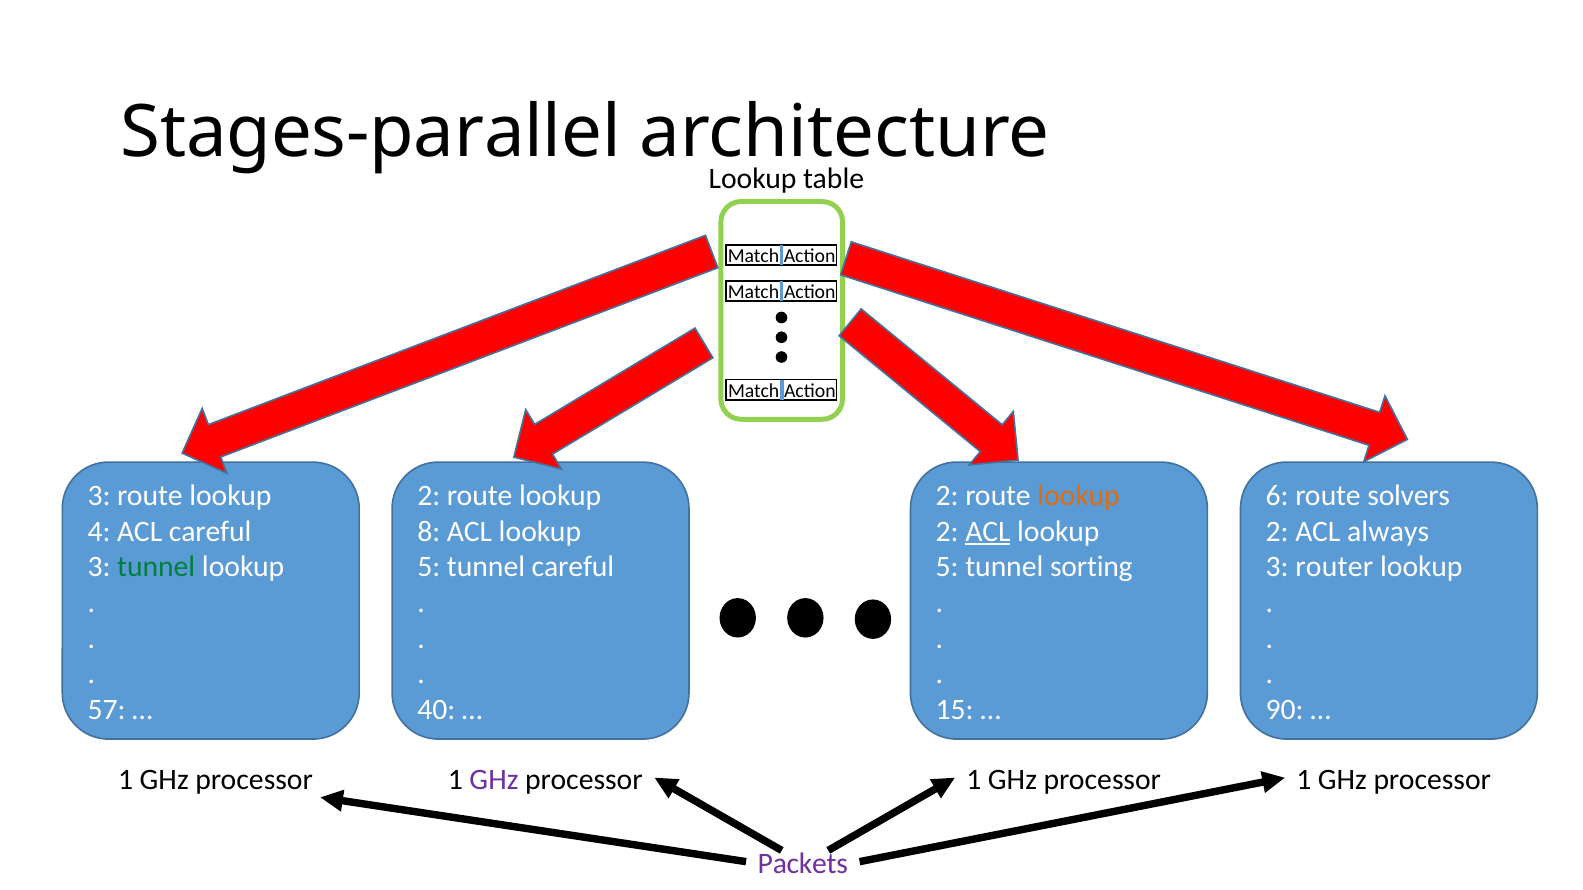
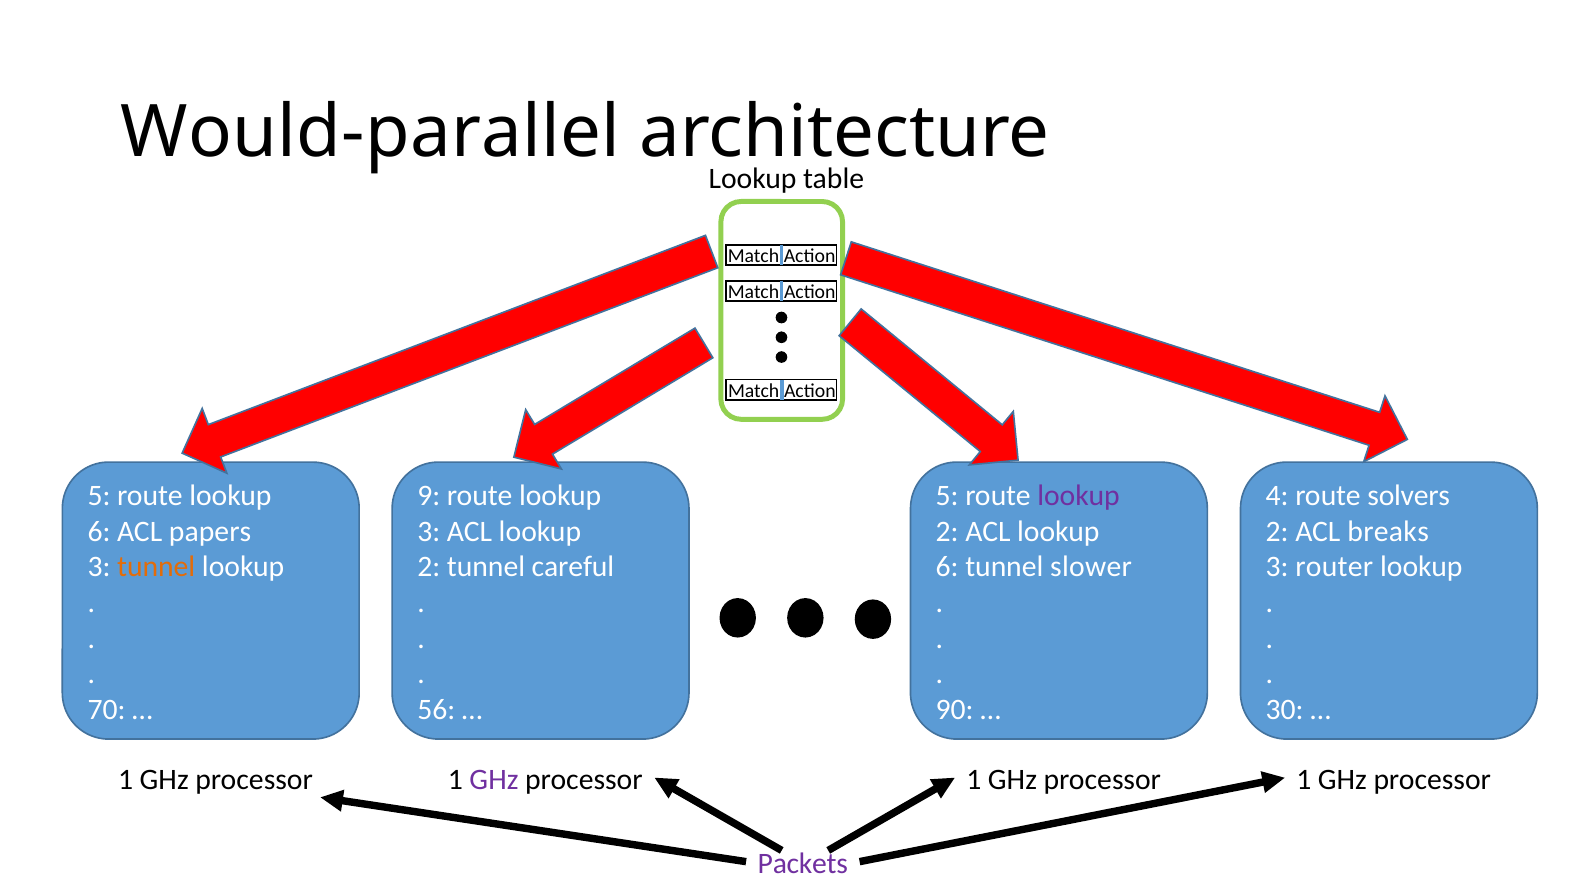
Stages-parallel: Stages-parallel -> Would-parallel (371, 133)
3: 3 -> 5 (99, 496)
2: 2 -> 9 (429, 496)
2: 2 -> 5 (947, 496)
lookup colour: orange -> purple (1079, 496)
6: 6 -> 4 (1277, 496)
4: 4 -> 6 (99, 532)
ACL careful: careful -> papers (210, 532)
8: 8 -> 3 (429, 532)
ACL underline: present -> none (988, 532)
always: always -> breaks (1388, 532)
tunnel colour: green -> orange (156, 567)
5: 5 -> 2 (429, 567)
5: 5 -> 6 (947, 567)
sorting: sorting -> slower (1091, 567)
57: 57 -> 70 (106, 710)
40: 40 -> 56 (436, 710)
15: 15 -> 90 (955, 710)
90: 90 -> 30 (1285, 710)
